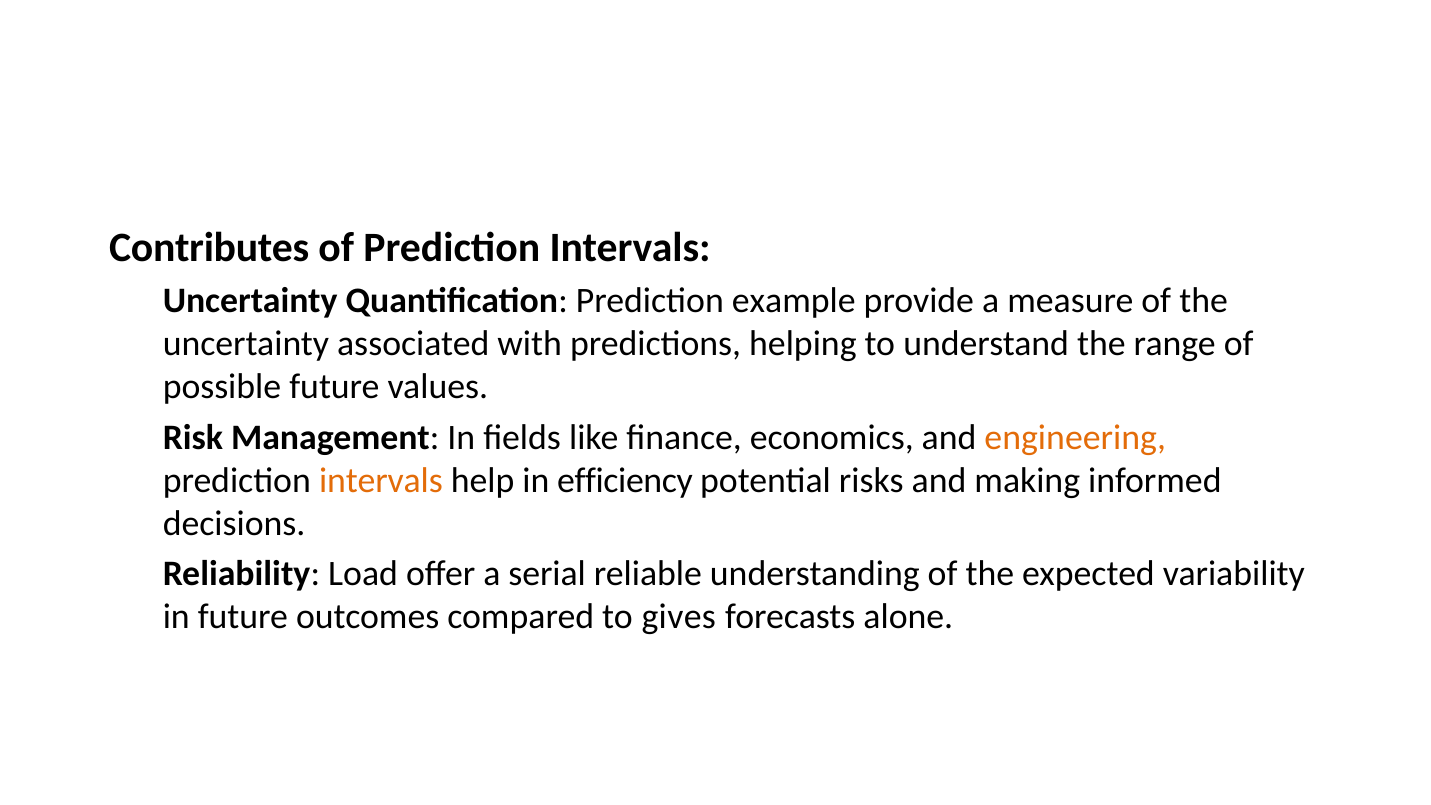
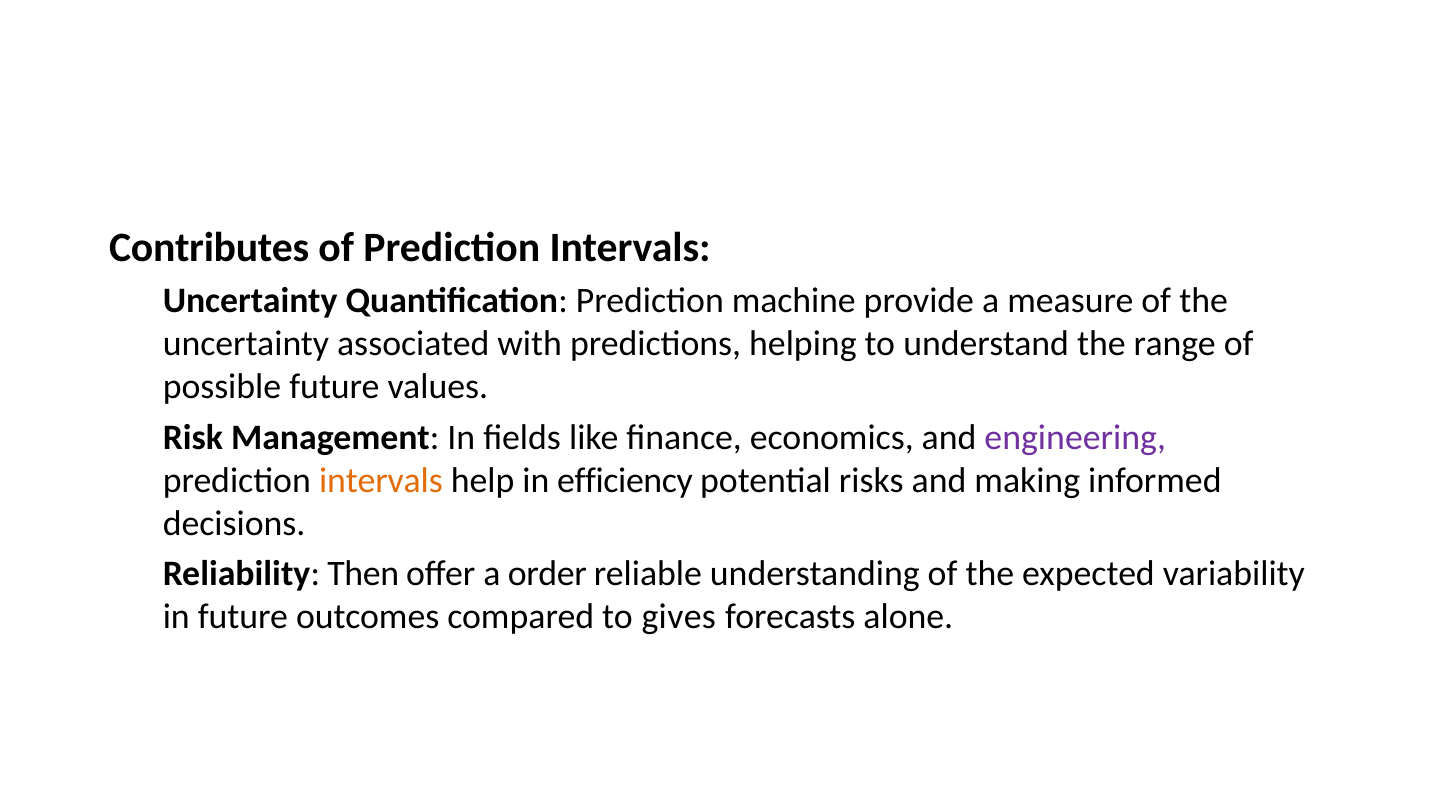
example: example -> machine (794, 301)
engineering colour: orange -> purple (1075, 437)
Load: Load -> Then (363, 574)
serial: serial -> order (547, 574)
